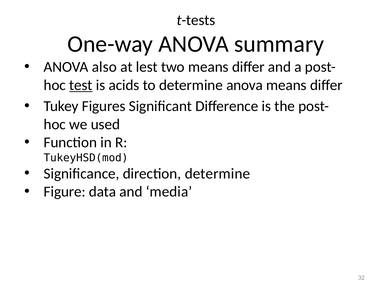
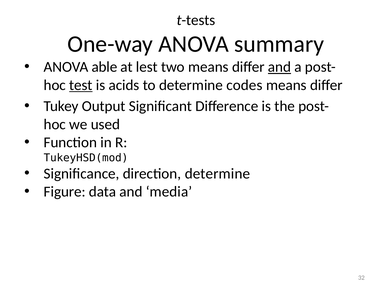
also: also -> able (104, 67)
and underline: none -> present (279, 67)
determine anova: anova -> codes (244, 85)
Figures: Figures -> Output (104, 106)
